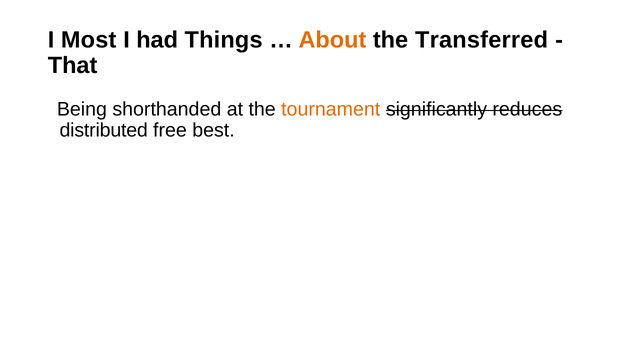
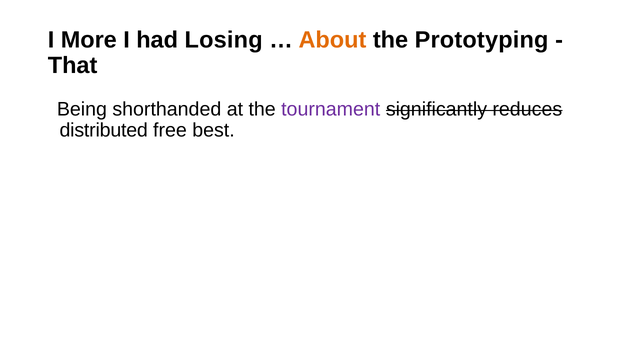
Most: Most -> More (89, 40)
Things: Things -> Losing (224, 40)
Transferred: Transferred -> Prototyping (482, 40)
tournament colour: orange -> purple (331, 109)
